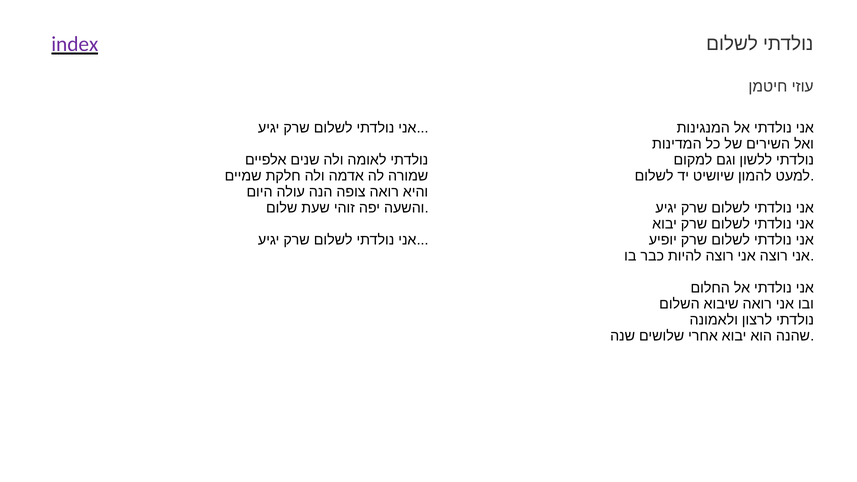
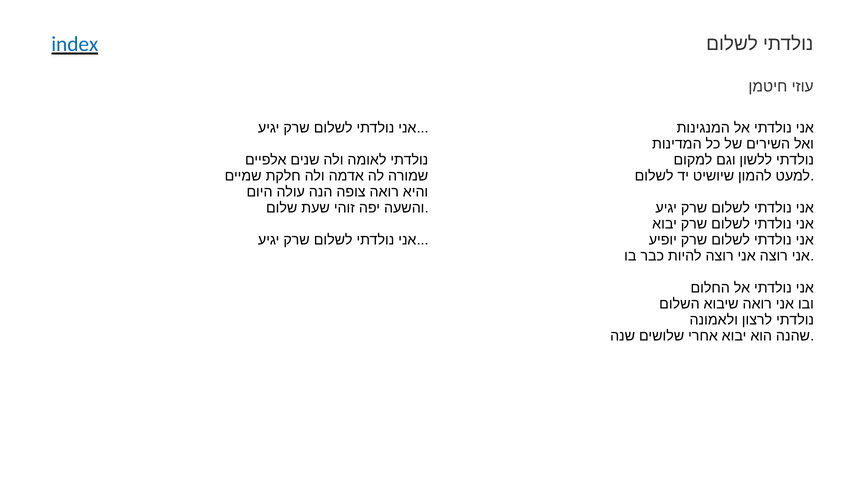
index colour: purple -> blue (75, 44)
